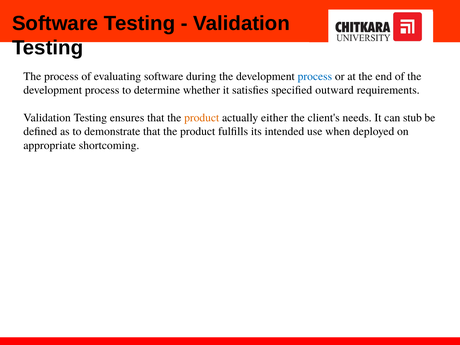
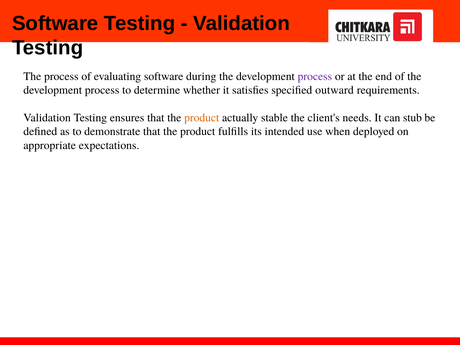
process colour: blue -> purple (315, 76)
either: either -> stable (274, 118)
shortcoming: shortcoming -> expectations (109, 145)
